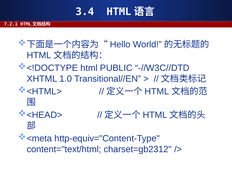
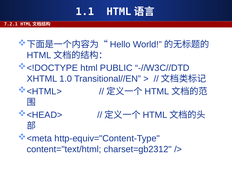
3.4: 3.4 -> 1.1 (85, 12)
